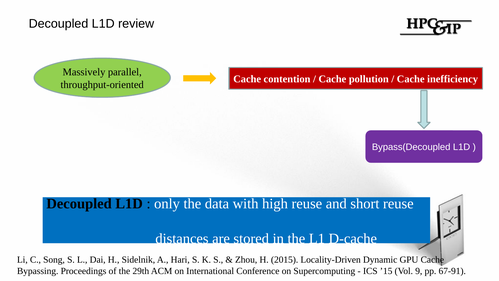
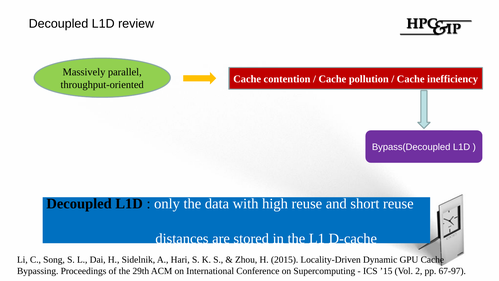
9: 9 -> 2 (419, 271)
67-91: 67-91 -> 67-97 (452, 271)
